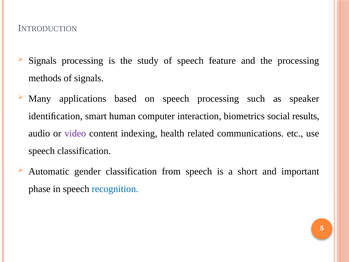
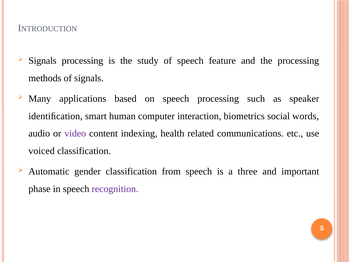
results: results -> words (306, 116)
speech: speech -> voiced (42, 151)
short: short -> three (248, 171)
recognition colour: blue -> purple (115, 189)
